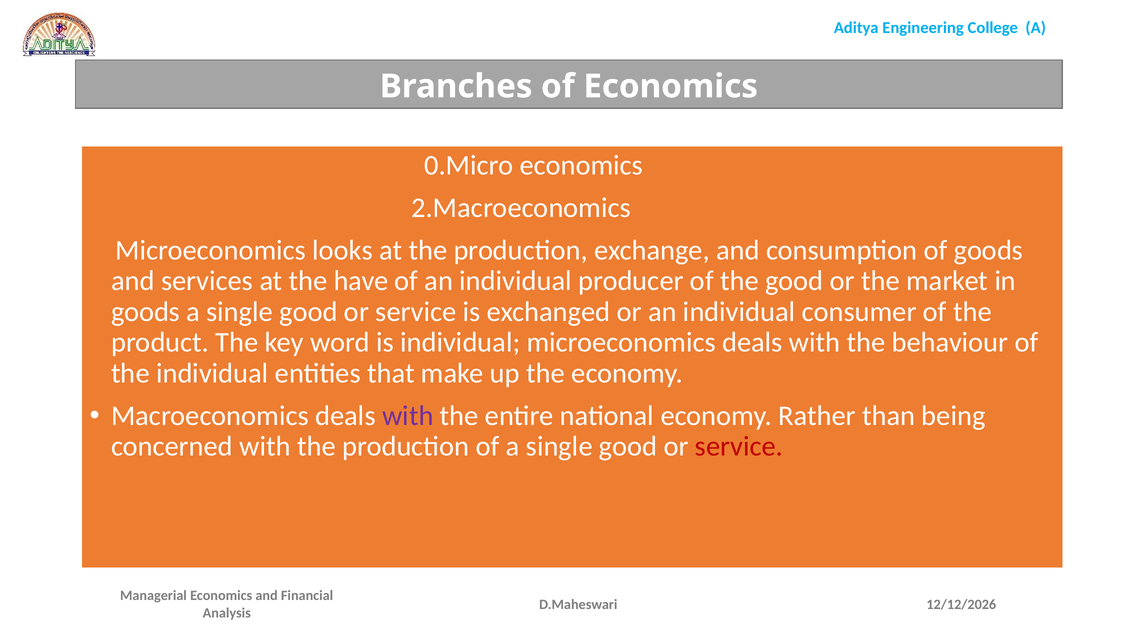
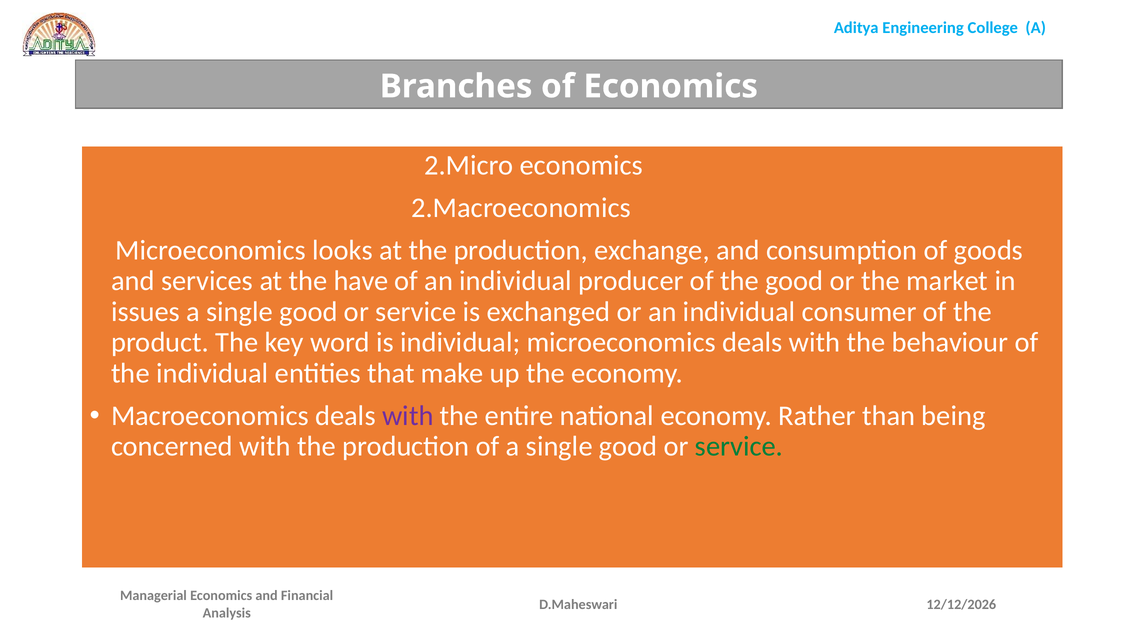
0.Micro: 0.Micro -> 2.Micro (469, 165)
goods: goods -> issues (145, 312)
service colour: red -> green (739, 447)
